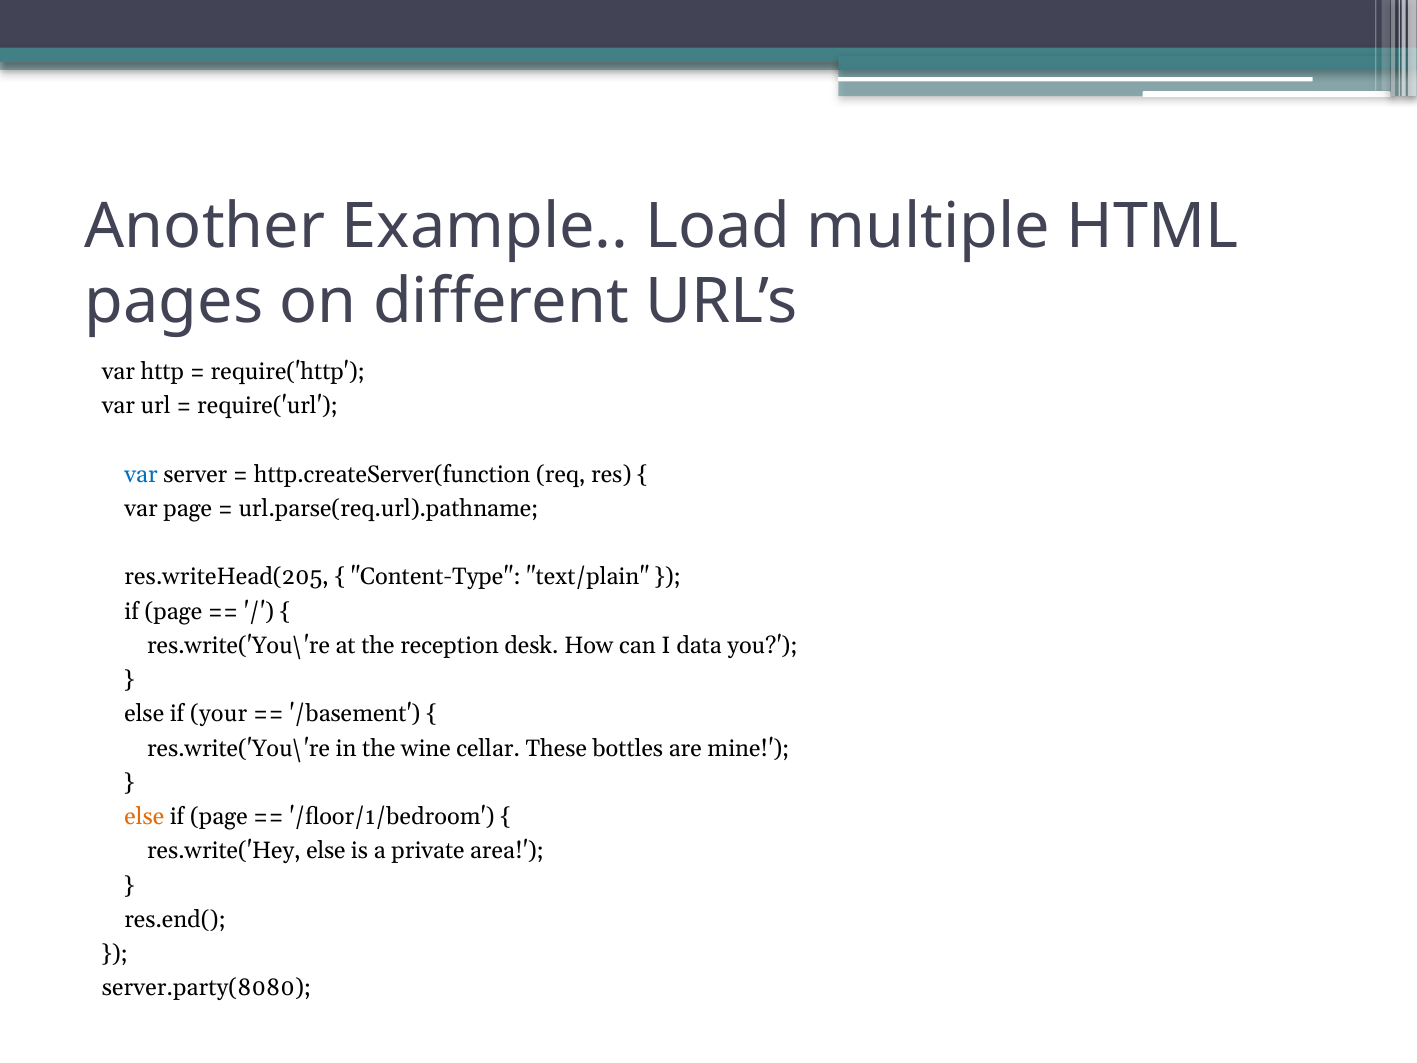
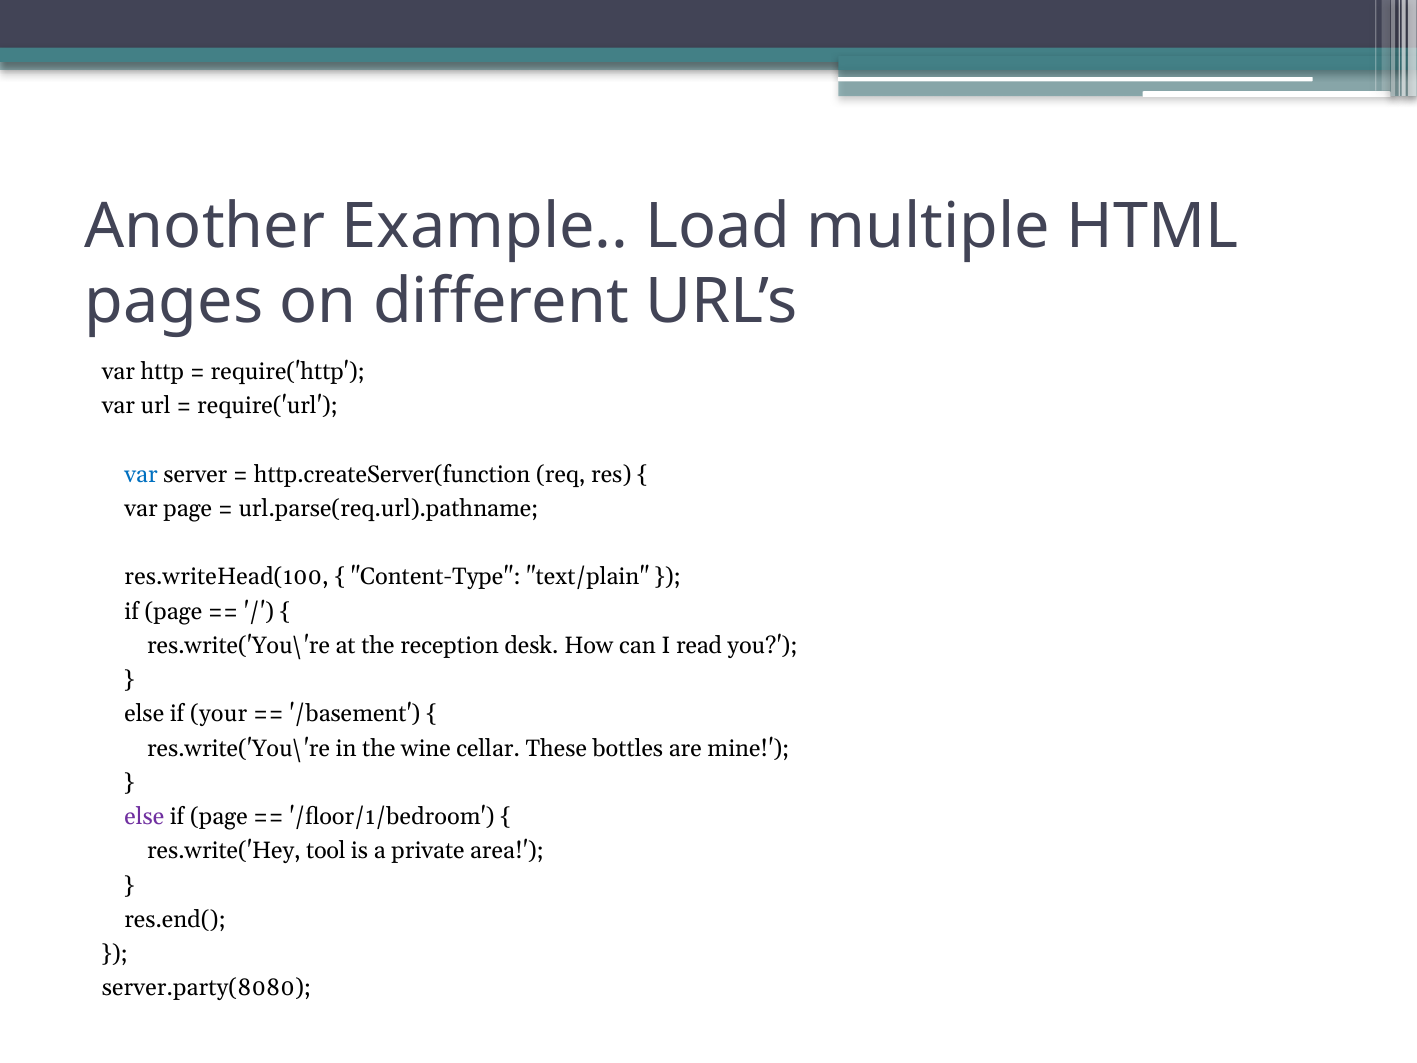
res.writeHead(205: res.writeHead(205 -> res.writeHead(100 (227, 577)
data: data -> read (699, 645)
else colour: orange -> purple (144, 817)
res.write('Hey else: else -> tool (326, 851)
